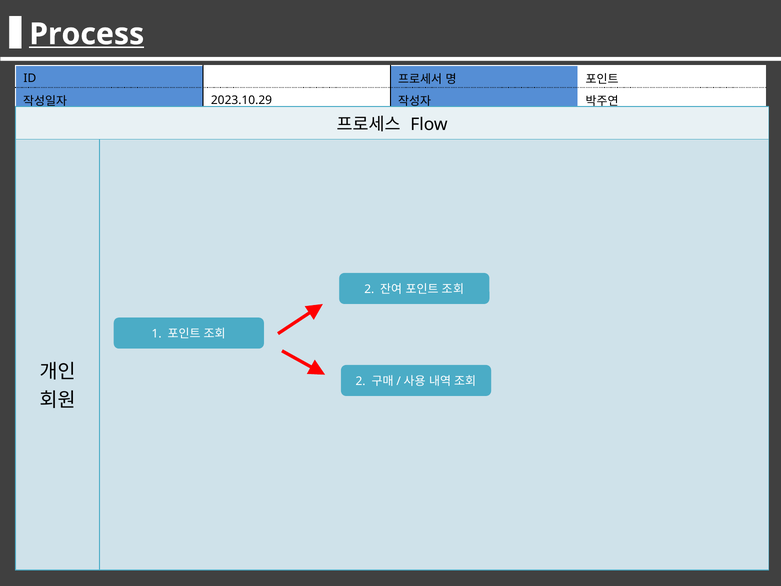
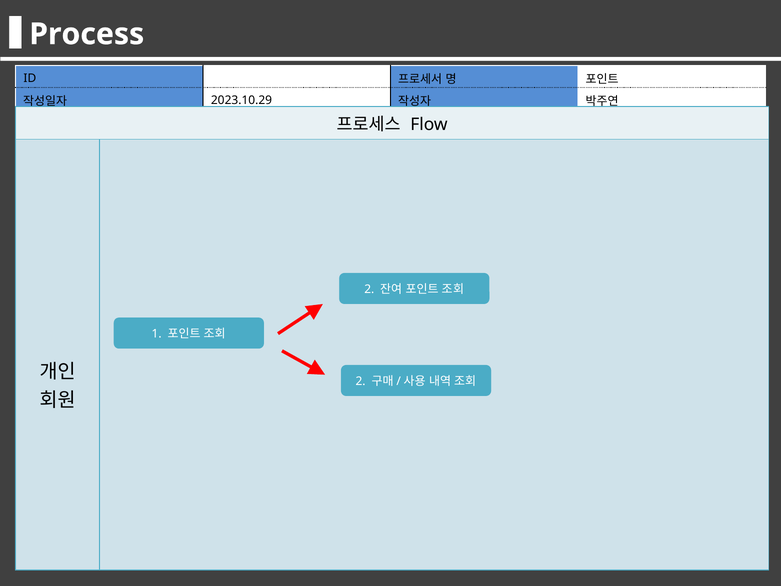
Process underline: present -> none (87, 34)
